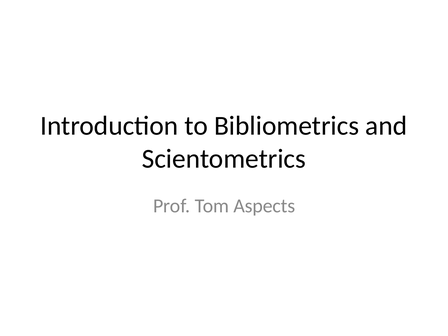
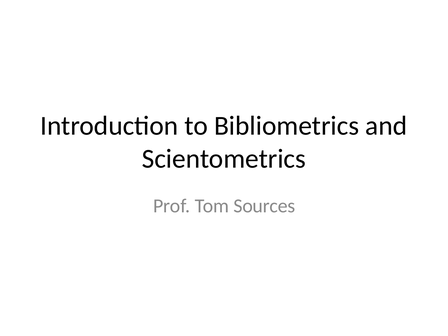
Aspects: Aspects -> Sources (264, 206)
